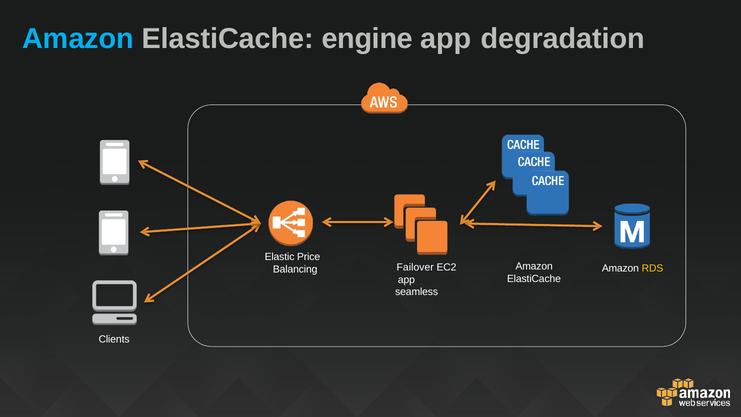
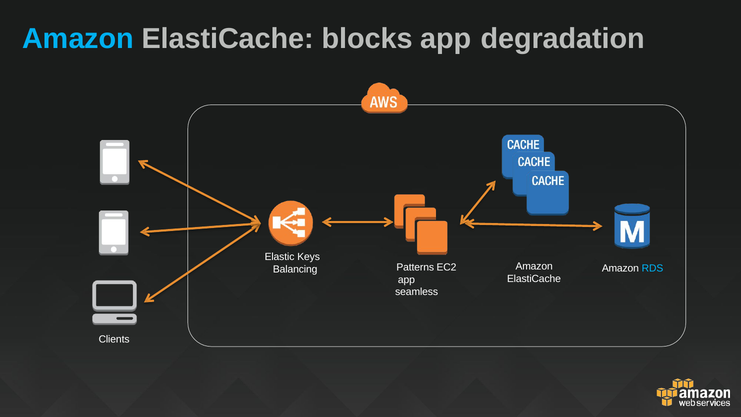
engine: engine -> blocks (367, 39)
Price: Price -> Keys (309, 257)
RDS colour: yellow -> light blue (652, 268)
Failover: Failover -> Patterns (415, 267)
